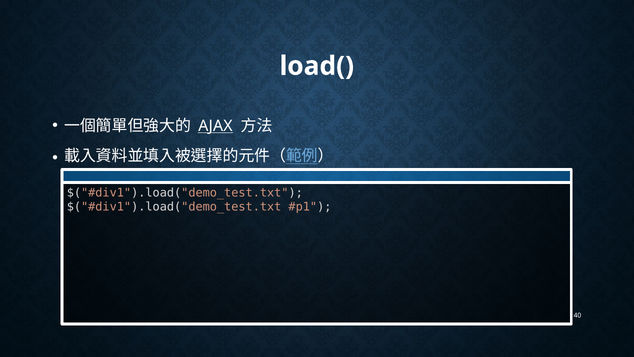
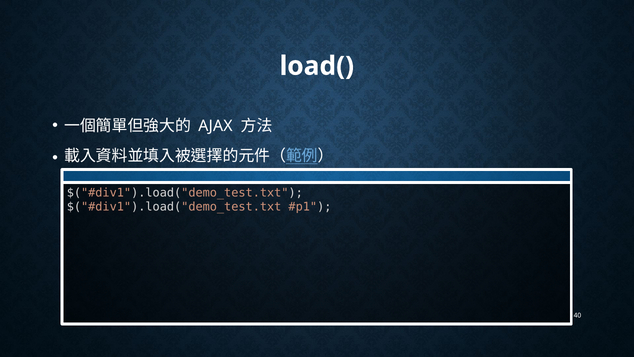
AJAX underline: present -> none (215, 126)
